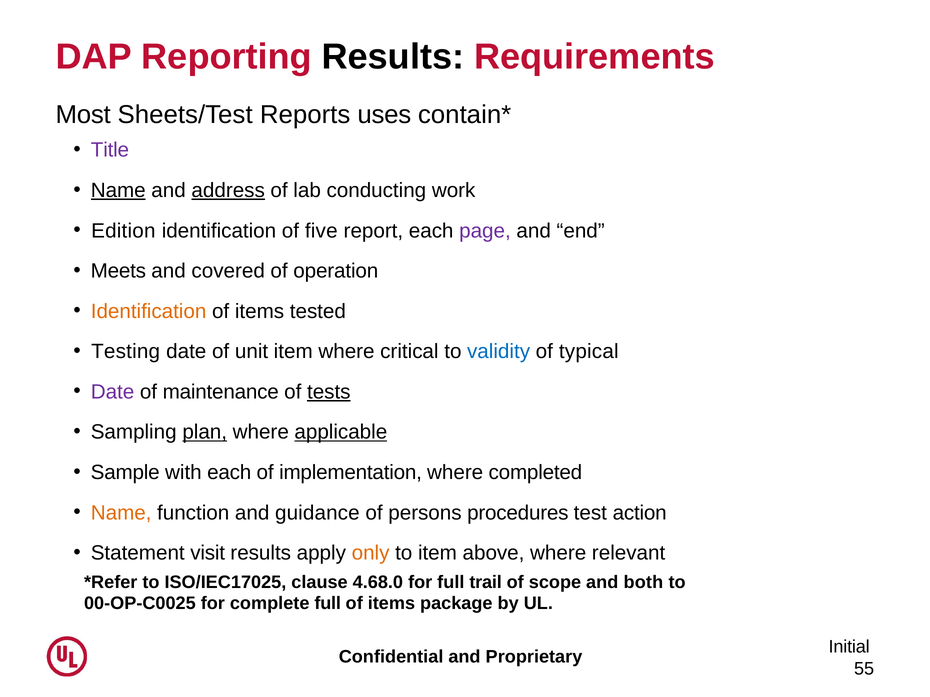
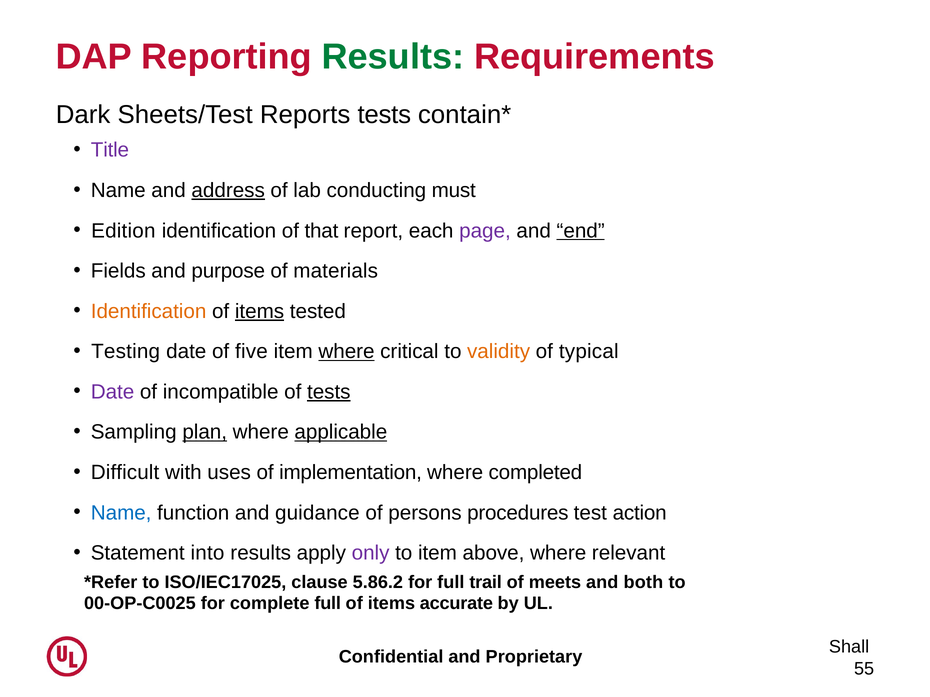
Results colour: black -> green (393, 57)
Most: Most -> Dark (83, 115)
Reports uses: uses -> tests (384, 115)
Name underline: present -> none (118, 191)
work: work -> must (454, 191)
five: five -> that (321, 231)
end underline: none -> present (581, 231)
Meets: Meets -> Fields (118, 271)
covered: covered -> purpose (228, 271)
operation: operation -> materials (336, 271)
items underline: none -> present (260, 312)
unit: unit -> five (251, 352)
where underline: none -> present (347, 352)
validity colour: blue -> orange (499, 352)
maintenance: maintenance -> incompatible (221, 392)
Sample: Sample -> Difficult (125, 473)
with each: each -> uses (229, 473)
Name colour: orange -> blue (121, 513)
visit: visit -> into (207, 553)
only colour: orange -> purple (371, 553)
4.68.0: 4.68.0 -> 5.86.2 (378, 583)
scope: scope -> meets (555, 583)
package: package -> accurate (456, 604)
Initial: Initial -> Shall (849, 647)
